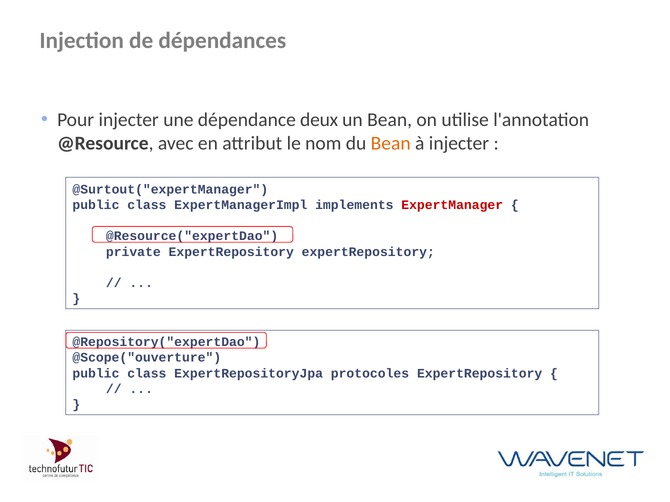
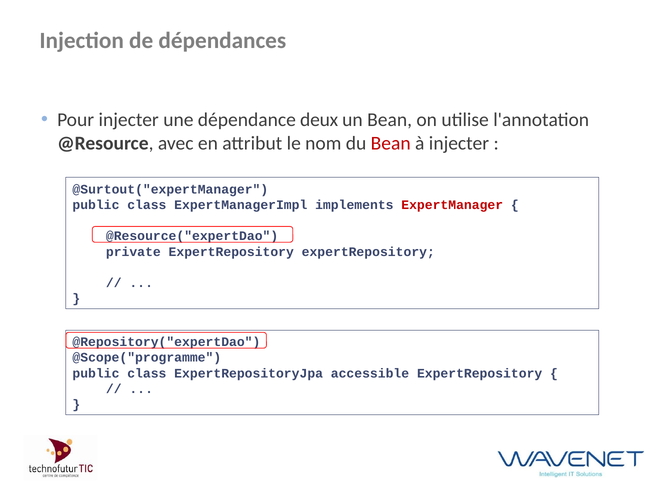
Bean colour: orange -> red (391, 143)
@Scope("ouverture: @Scope("ouverture -> @Scope("programme (147, 358)
protocoles: protocoles -> accessible (370, 374)
